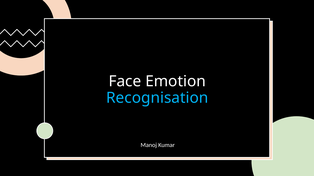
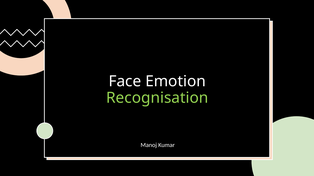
Recognisation colour: light blue -> light green (157, 98)
